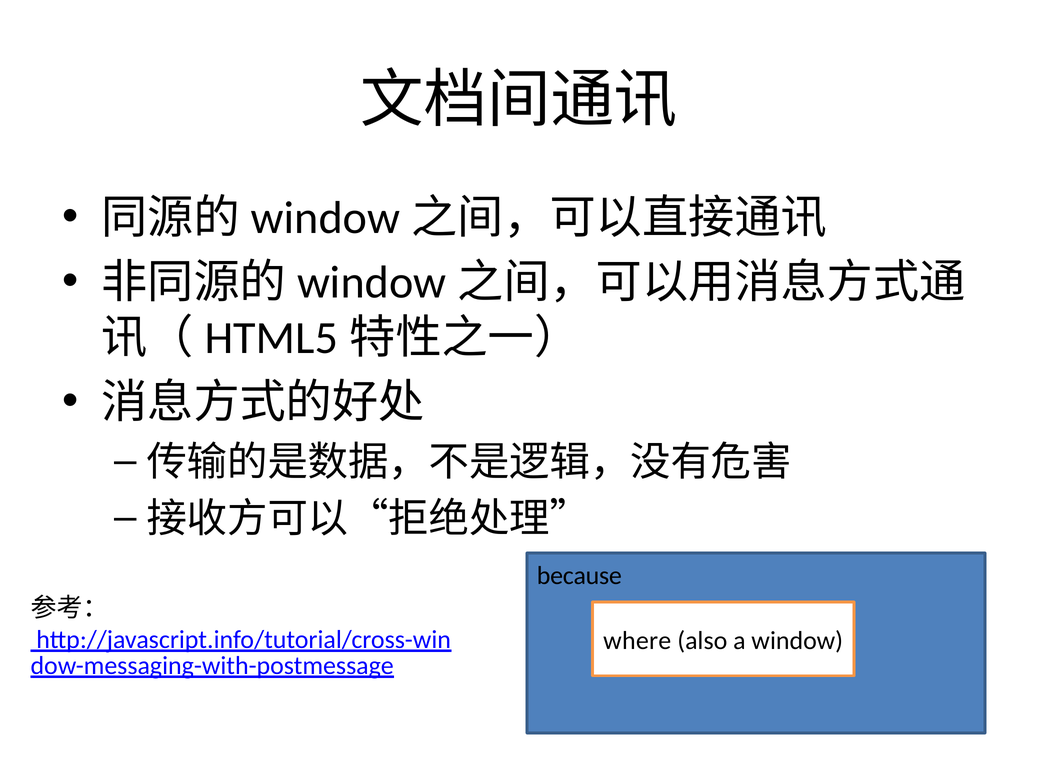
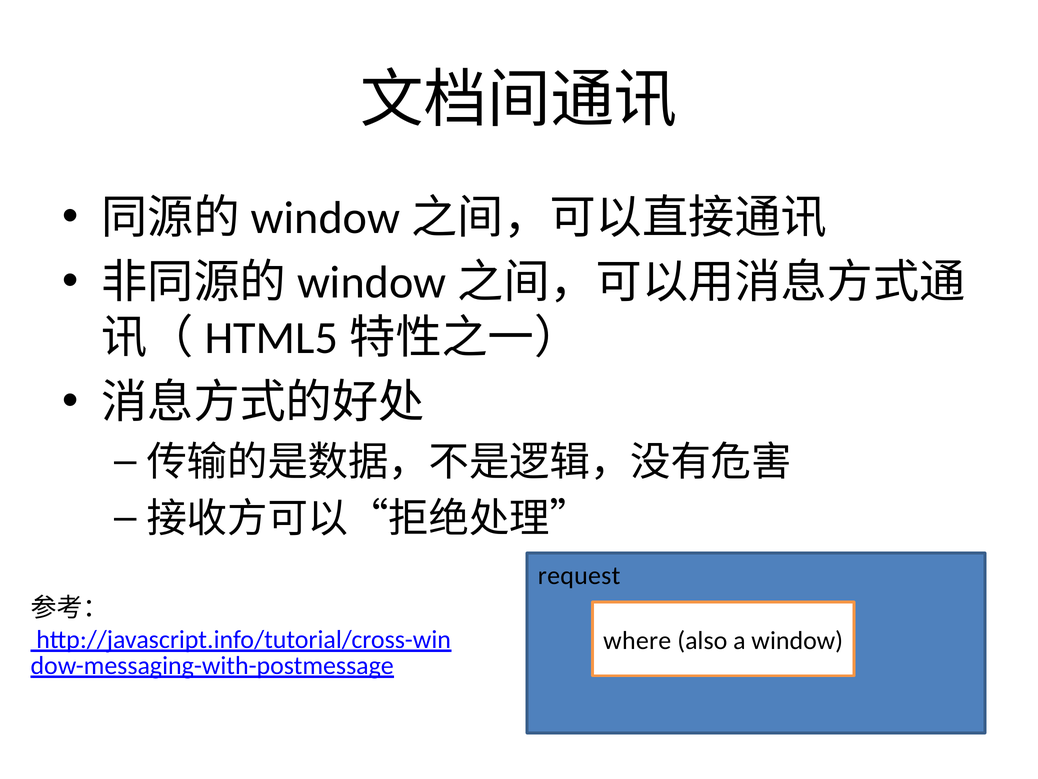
because: because -> request (579, 575)
